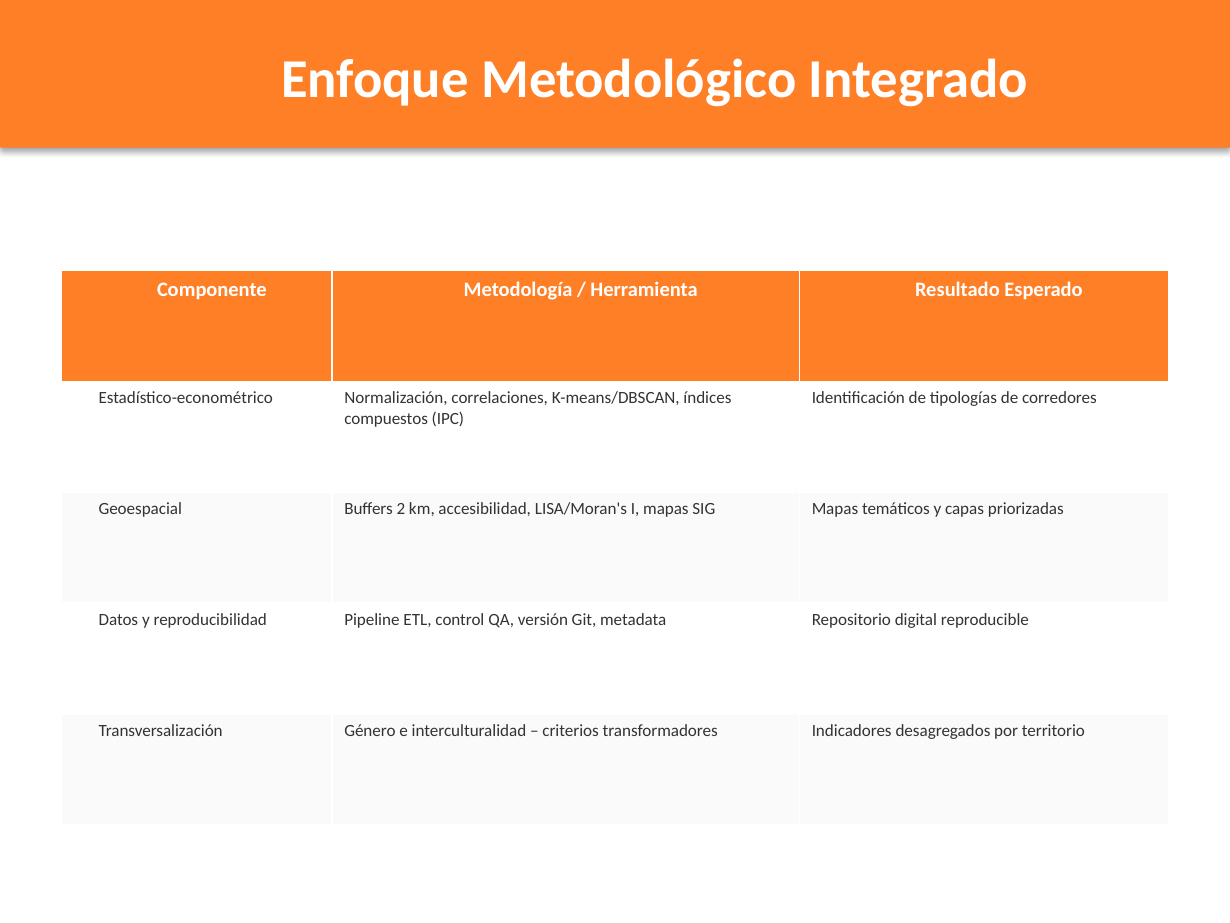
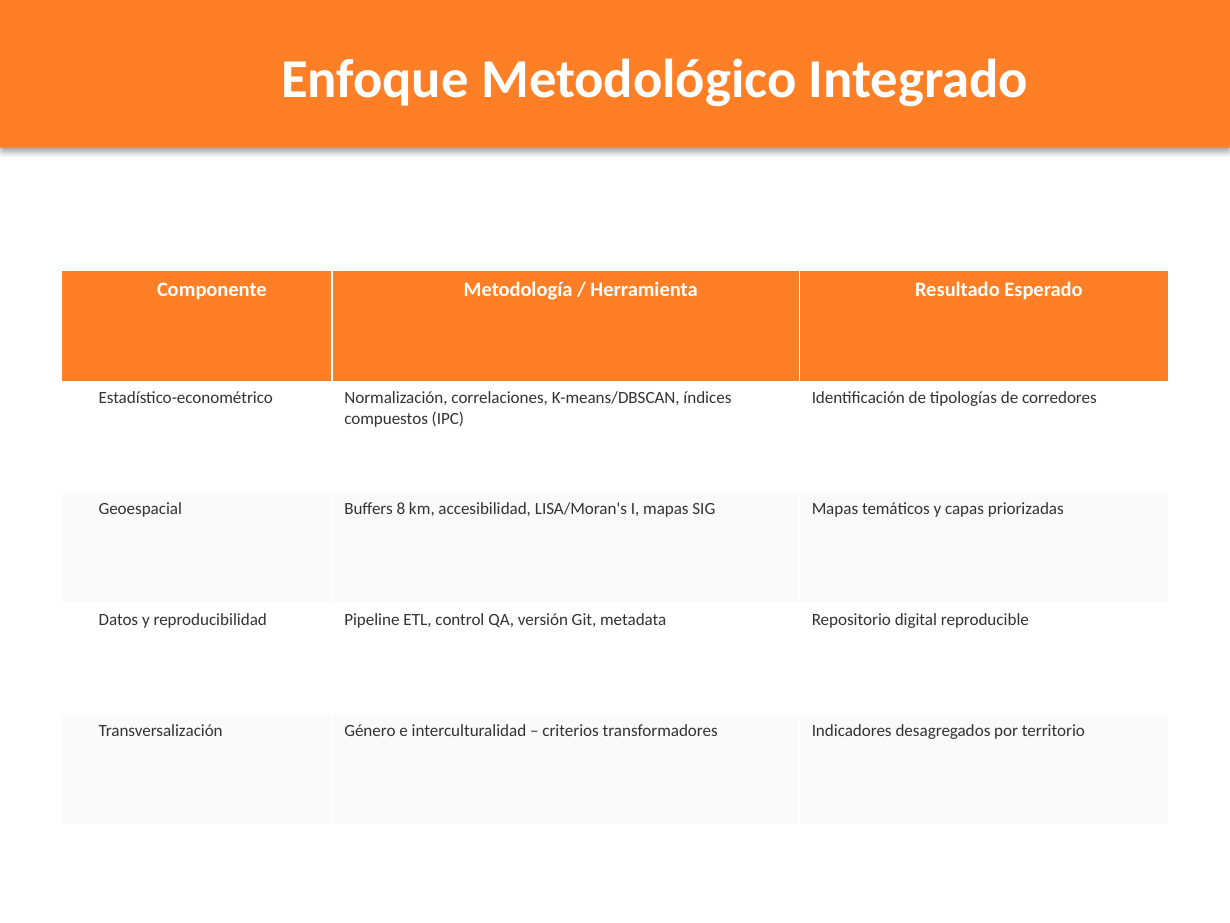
2: 2 -> 8 (401, 509)
